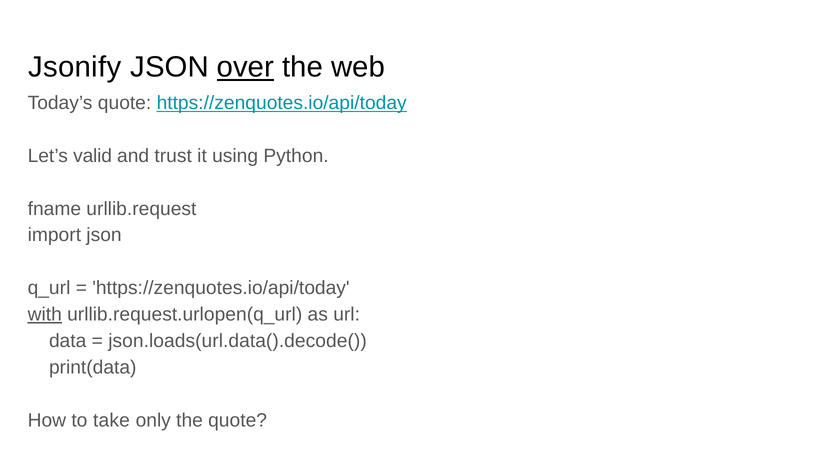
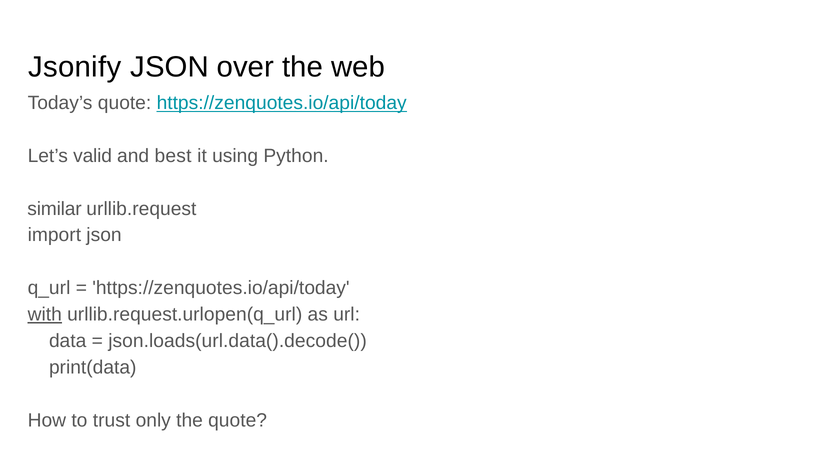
over underline: present -> none (245, 67)
trust: trust -> best (173, 156)
fname: fname -> similar (54, 209)
take: take -> trust (112, 421)
